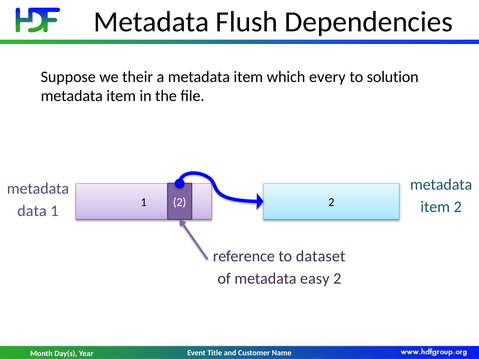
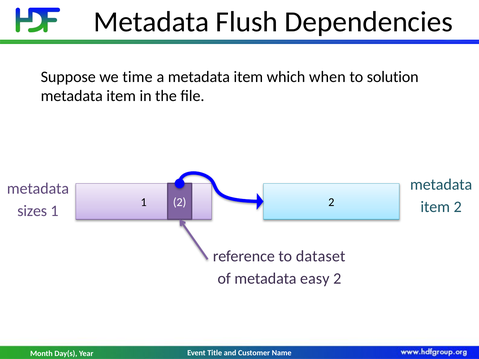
their: their -> time (138, 77)
every: every -> when (327, 77)
data: data -> sizes (32, 211)
